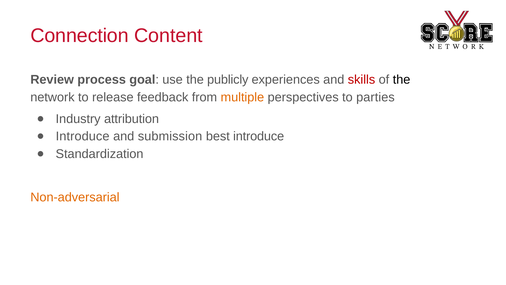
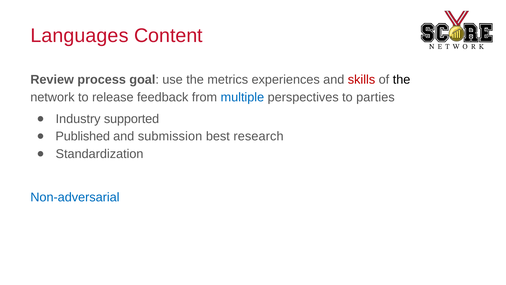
Connection: Connection -> Languages (79, 36)
publicly: publicly -> metrics (228, 80)
multiple colour: orange -> blue (242, 97)
attribution: attribution -> supported (132, 119)
Introduce: Introduce -> Published (83, 136)
best introduce: introduce -> research (258, 136)
Non-adversarial colour: orange -> blue (75, 197)
